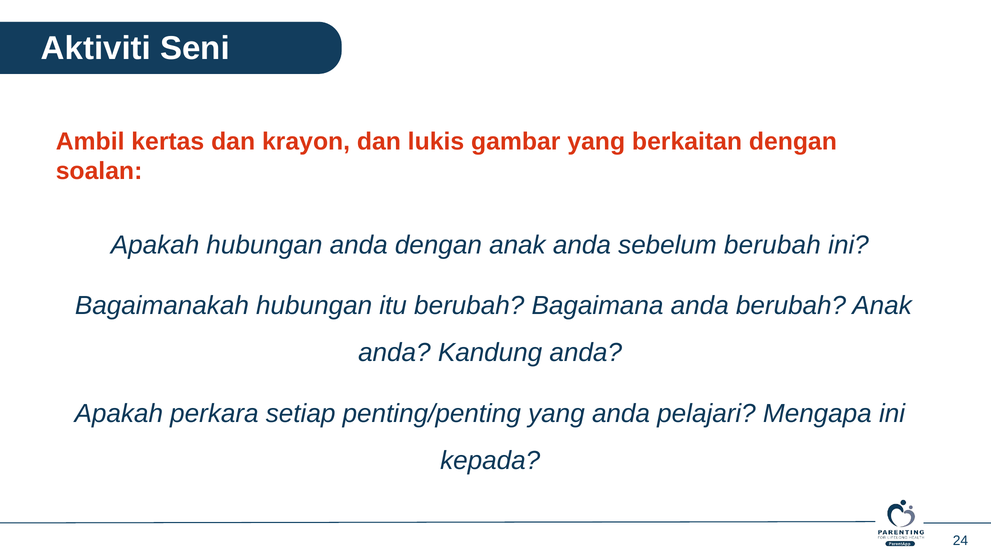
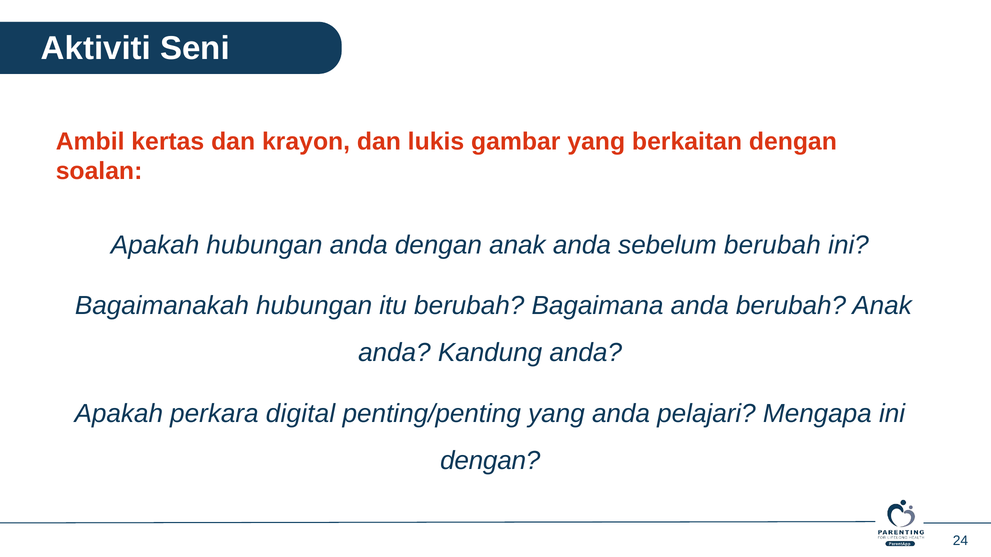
setiap: setiap -> digital (301, 414)
kepada: kepada -> dengan (490, 461)
